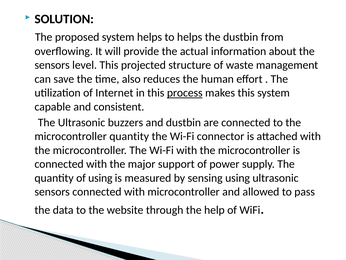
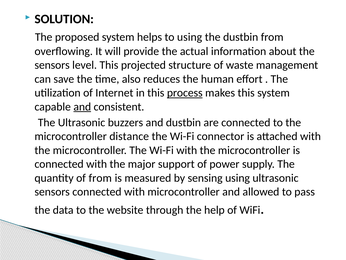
to helps: helps -> using (190, 37)
and underline: none -> present (82, 107)
microcontroller quantity: quantity -> distance (129, 136)
of using: using -> from (100, 178)
